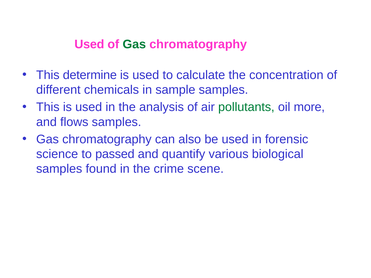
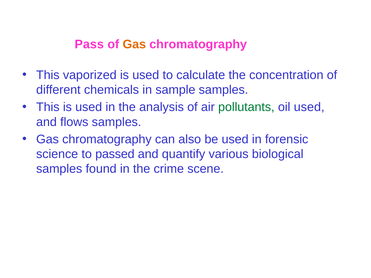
Used: Used -> Pass (89, 44)
Gas colour: green -> orange (134, 44)
determine: determine -> vaporized (90, 75)
oil more: more -> used (309, 107)
